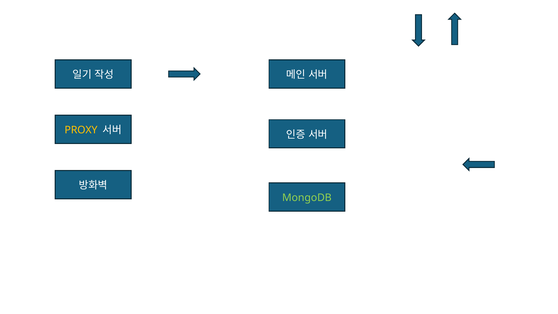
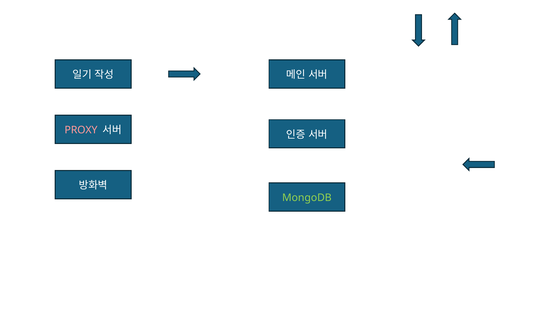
PROXY colour: yellow -> pink (81, 130)
